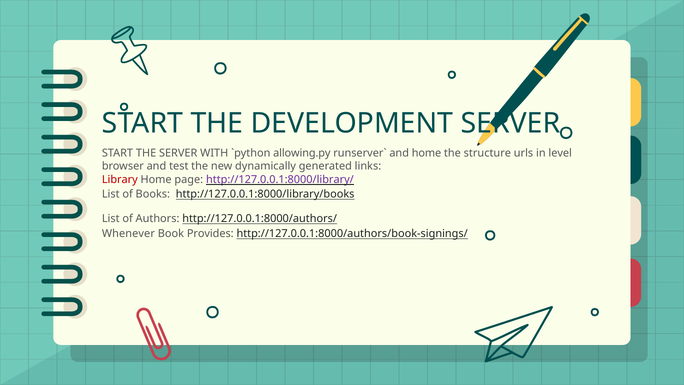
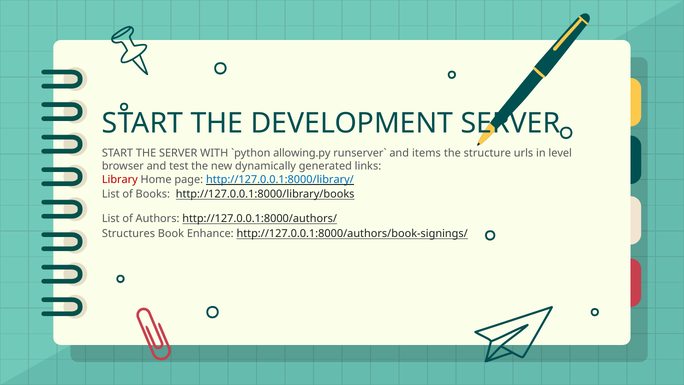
and home: home -> items (426, 153)
http://127.0.0.1:8000/library/ colour: purple -> blue (280, 179)
Whenever: Whenever -> Structures (128, 234)
Provides: Provides -> Enhance (210, 234)
